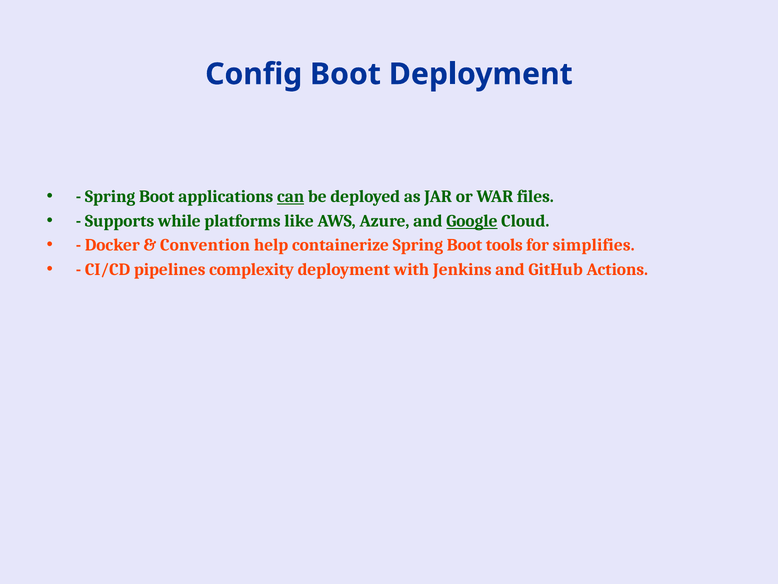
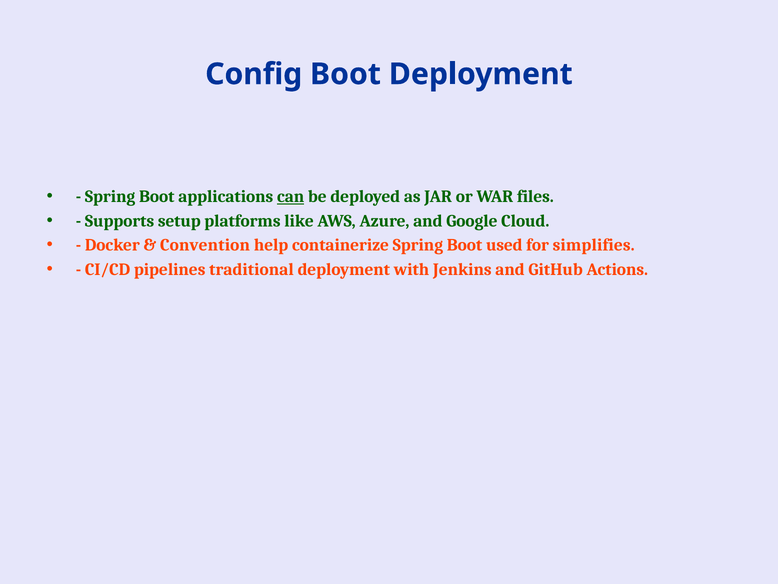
while: while -> setup (179, 221)
Google underline: present -> none (472, 221)
tools: tools -> used (504, 245)
complexity: complexity -> traditional (251, 269)
